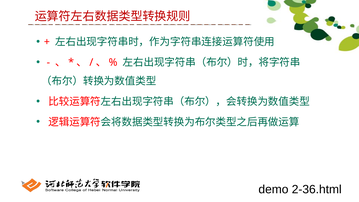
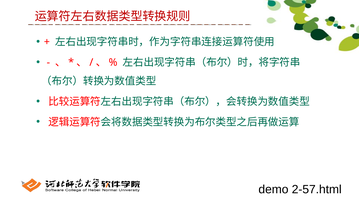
2-36.html: 2-36.html -> 2-57.html (317, 189)
